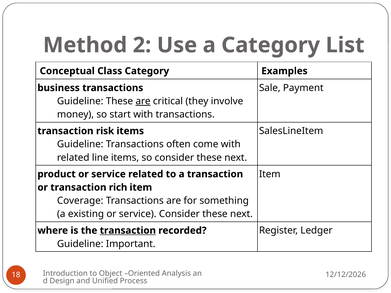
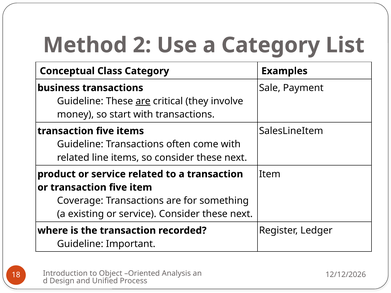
risk: risk -> five (105, 131)
or transaction rich: rich -> five (118, 188)
transaction underline: present -> none (128, 231)
